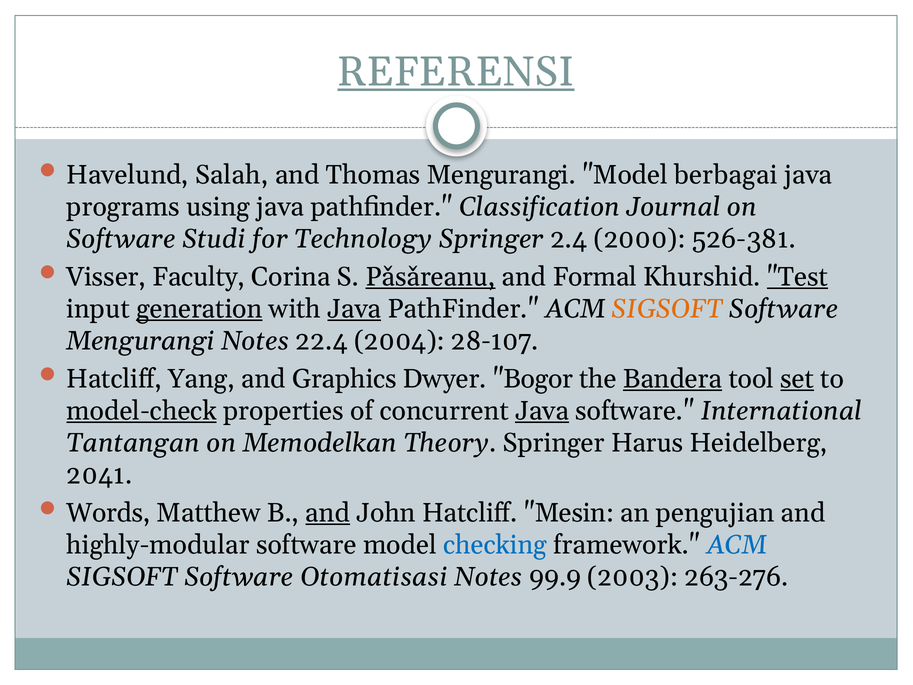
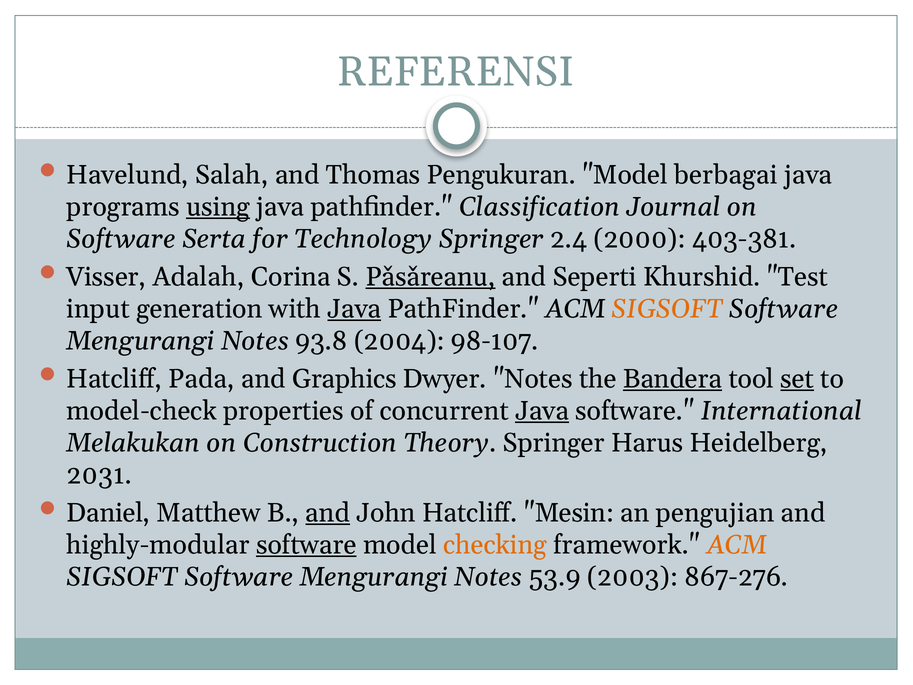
REFERENSI underline: present -> none (456, 72)
Thomas Mengurangi: Mengurangi -> Pengukuran (501, 175)
using underline: none -> present (218, 207)
Studi: Studi -> Serta (214, 239)
526-381: 526-381 -> 403-381 (744, 239)
Faculty: Faculty -> Adalah (198, 277)
Formal: Formal -> Seperti (595, 277)
Test underline: present -> none (797, 277)
generation underline: present -> none (199, 309)
22.4: 22.4 -> 93.8 (322, 341)
28-107: 28-107 -> 98-107 (495, 341)
Yang: Yang -> Pada (201, 379)
Dwyer Bogor: Bogor -> Notes (533, 379)
model-check underline: present -> none (142, 411)
Tantangan: Tantangan -> Melakukan (133, 443)
Memodelkan: Memodelkan -> Construction (320, 443)
2041: 2041 -> 2031 (99, 475)
Words: Words -> Daniel (108, 513)
software underline: none -> present (306, 545)
checking colour: blue -> orange (495, 545)
ACM colour: blue -> orange (736, 545)
Otomatisasi: Otomatisasi -> Mengurangi (374, 577)
99.9: 99.9 -> 53.9 (555, 577)
263-276: 263-276 -> 867-276 (736, 577)
